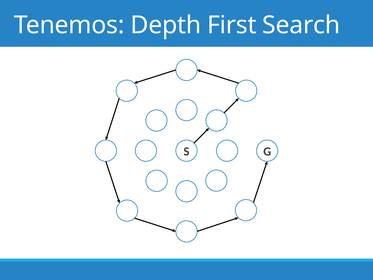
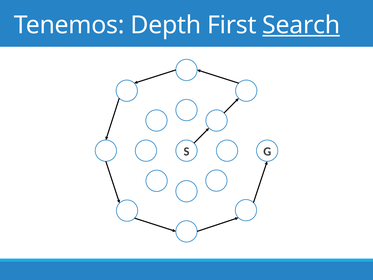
Search underline: none -> present (301, 25)
